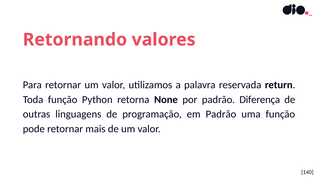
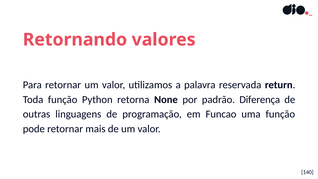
em Padrão: Padrão -> Funcao (221, 114)
